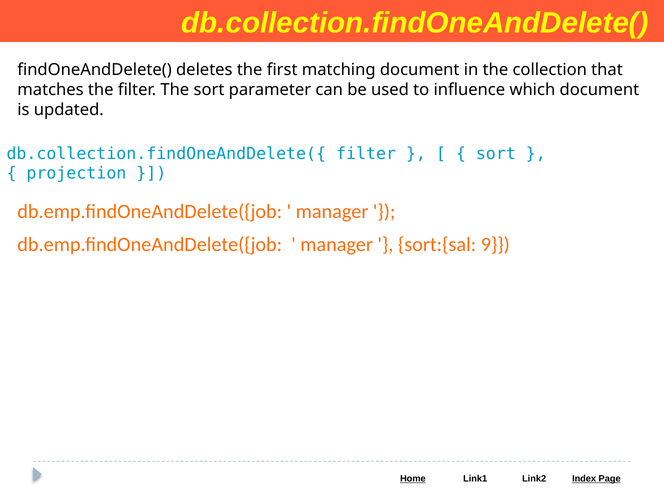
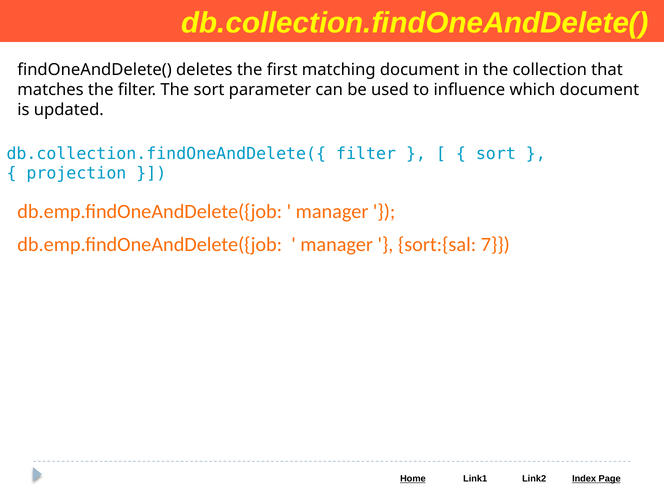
9: 9 -> 7 (495, 245)
